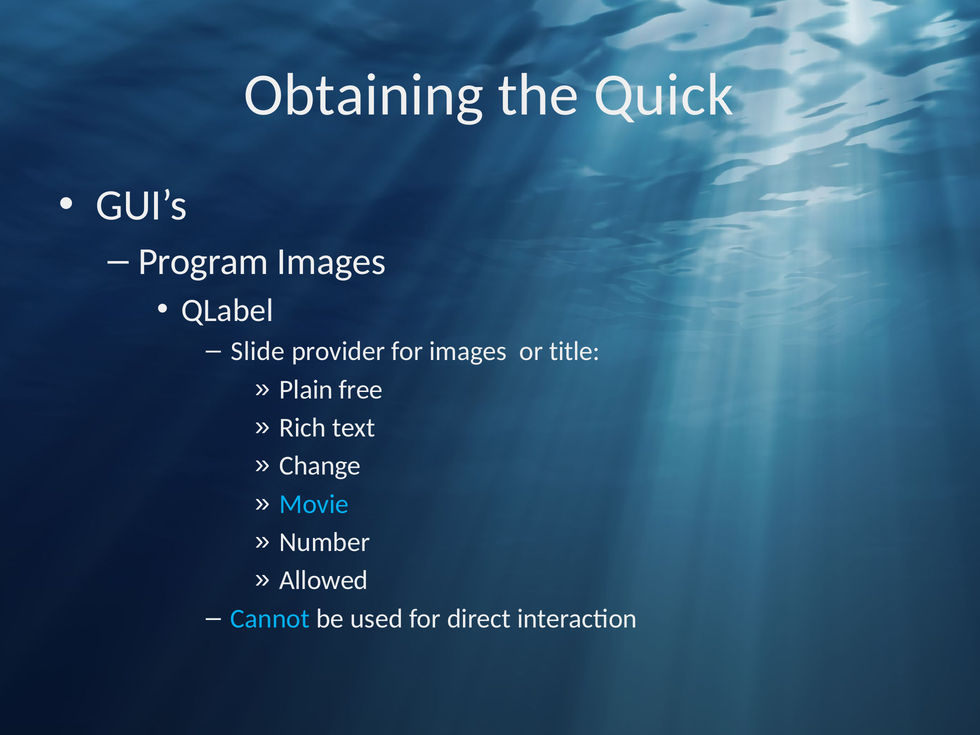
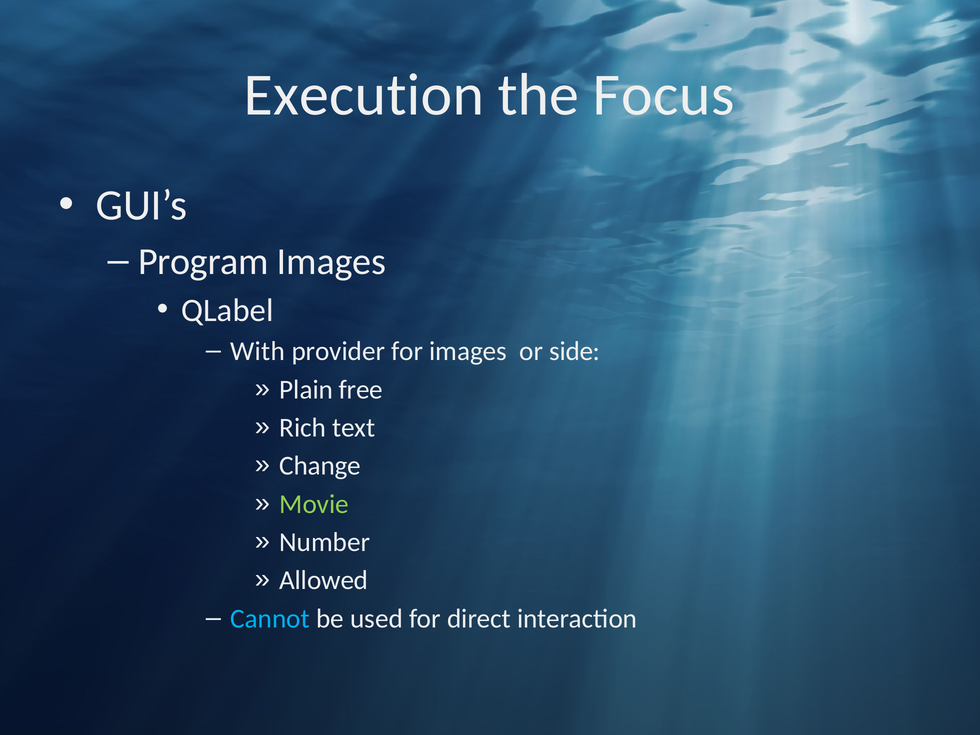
Obtaining: Obtaining -> Execution (364, 95)
Quick: Quick -> Focus (664, 95)
Slide: Slide -> With (258, 351)
title: title -> side (575, 351)
Movie colour: light blue -> light green (314, 504)
